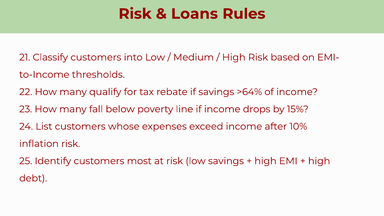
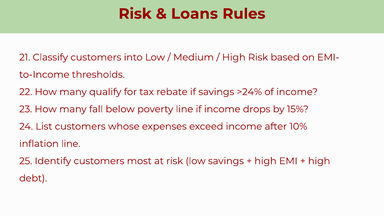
>64%: >64% -> >24% (249, 92)
inflation risk: risk -> line (71, 144)
